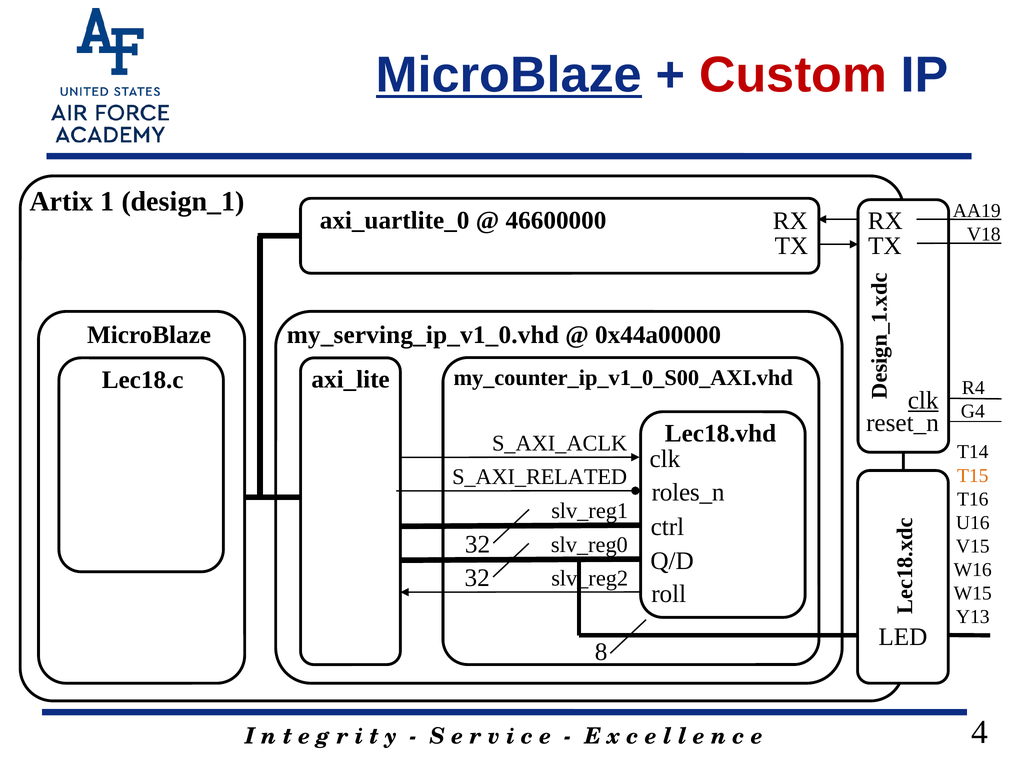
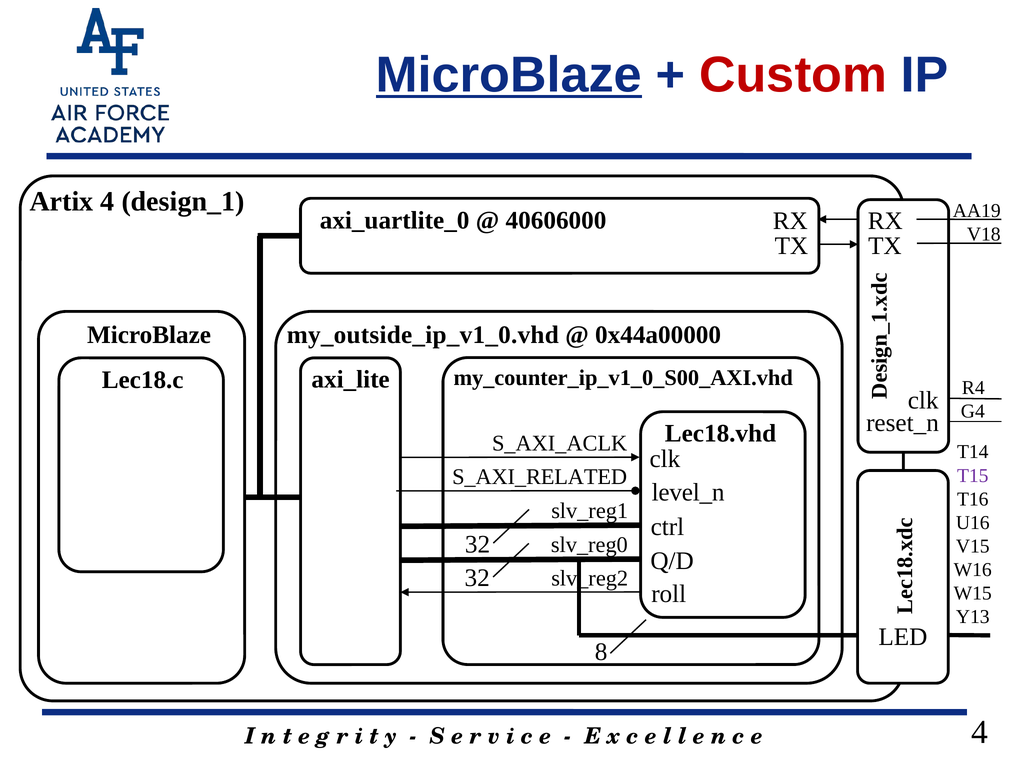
Artix 1: 1 -> 4 (107, 201)
46600000: 46600000 -> 40606000 (556, 220)
my_serving_ip_v1_0.vhd: my_serving_ip_v1_0.vhd -> my_outside_ip_v1_0.vhd (423, 335)
clk underline: present -> none (923, 400)
T15 colour: orange -> purple (973, 475)
roles_n: roles_n -> level_n (688, 492)
